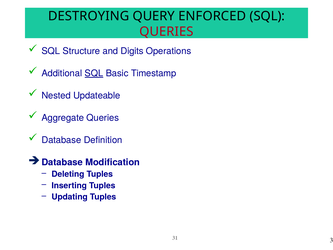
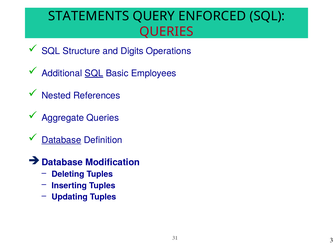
DESTROYING: DESTROYING -> STATEMENTS (89, 16)
Timestamp: Timestamp -> Employees (154, 73)
Updateable: Updateable -> References (97, 96)
Database underline: none -> present (61, 140)
